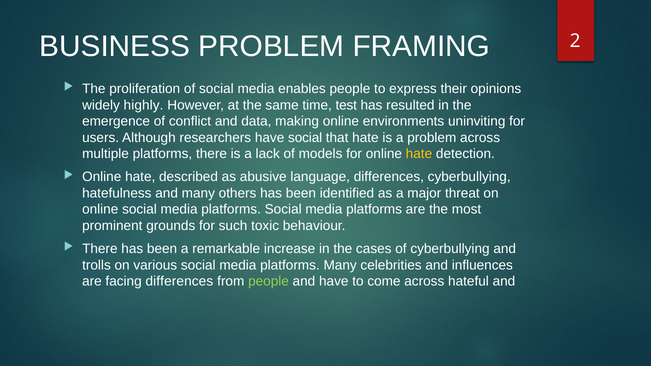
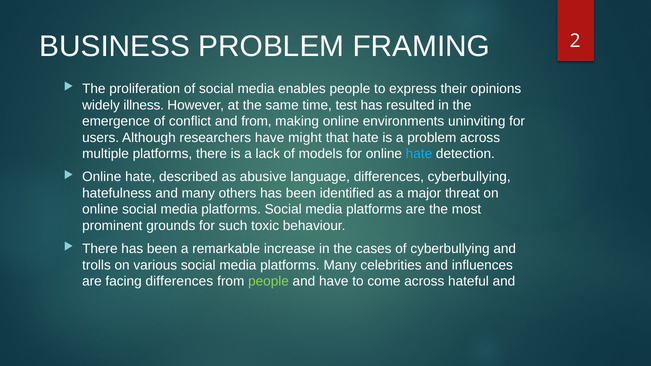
highly: highly -> illness (144, 105)
and data: data -> from (256, 121)
have social: social -> might (305, 138)
hate colour: yellow -> light blue (419, 154)
